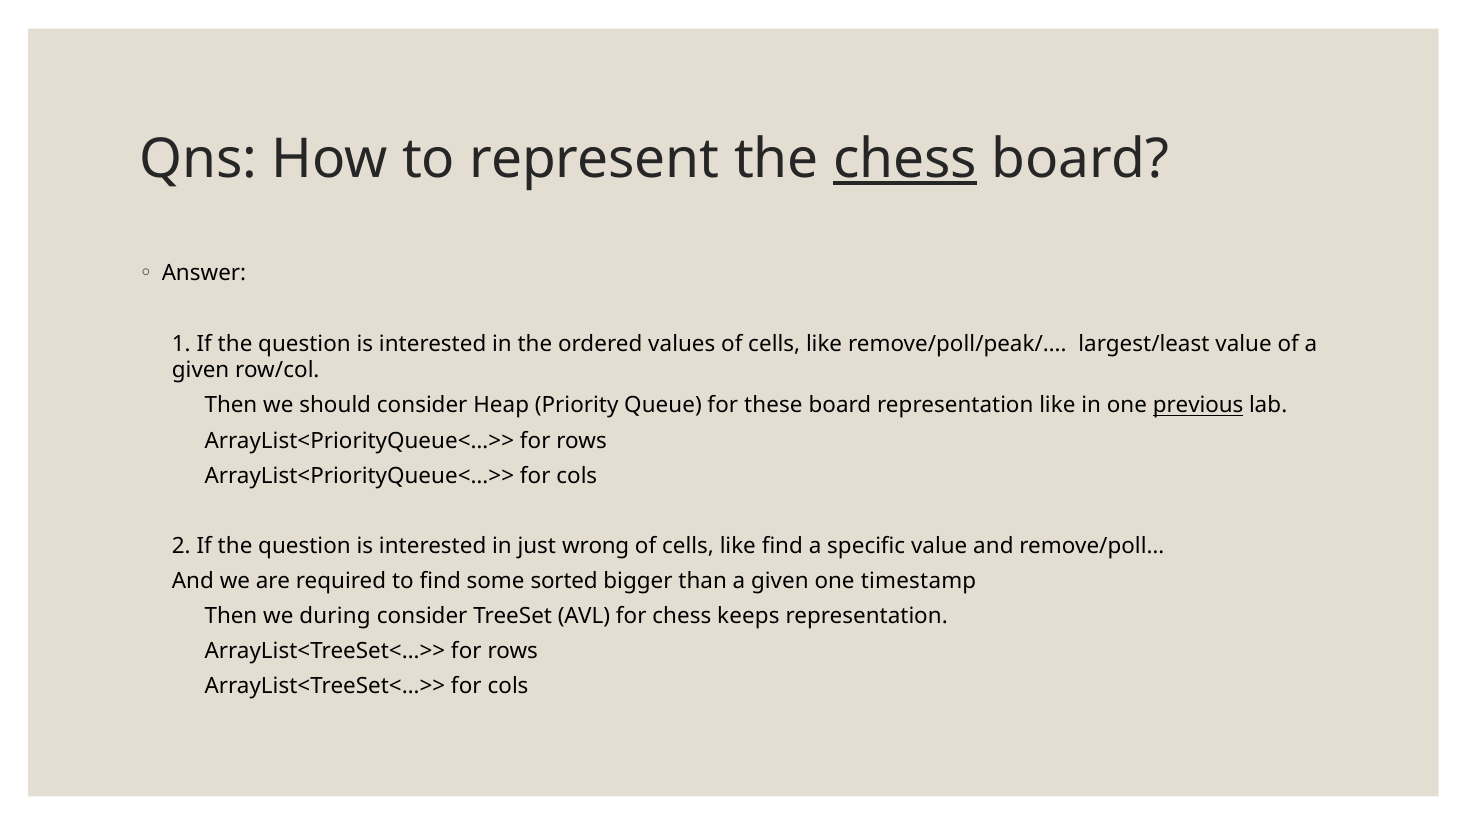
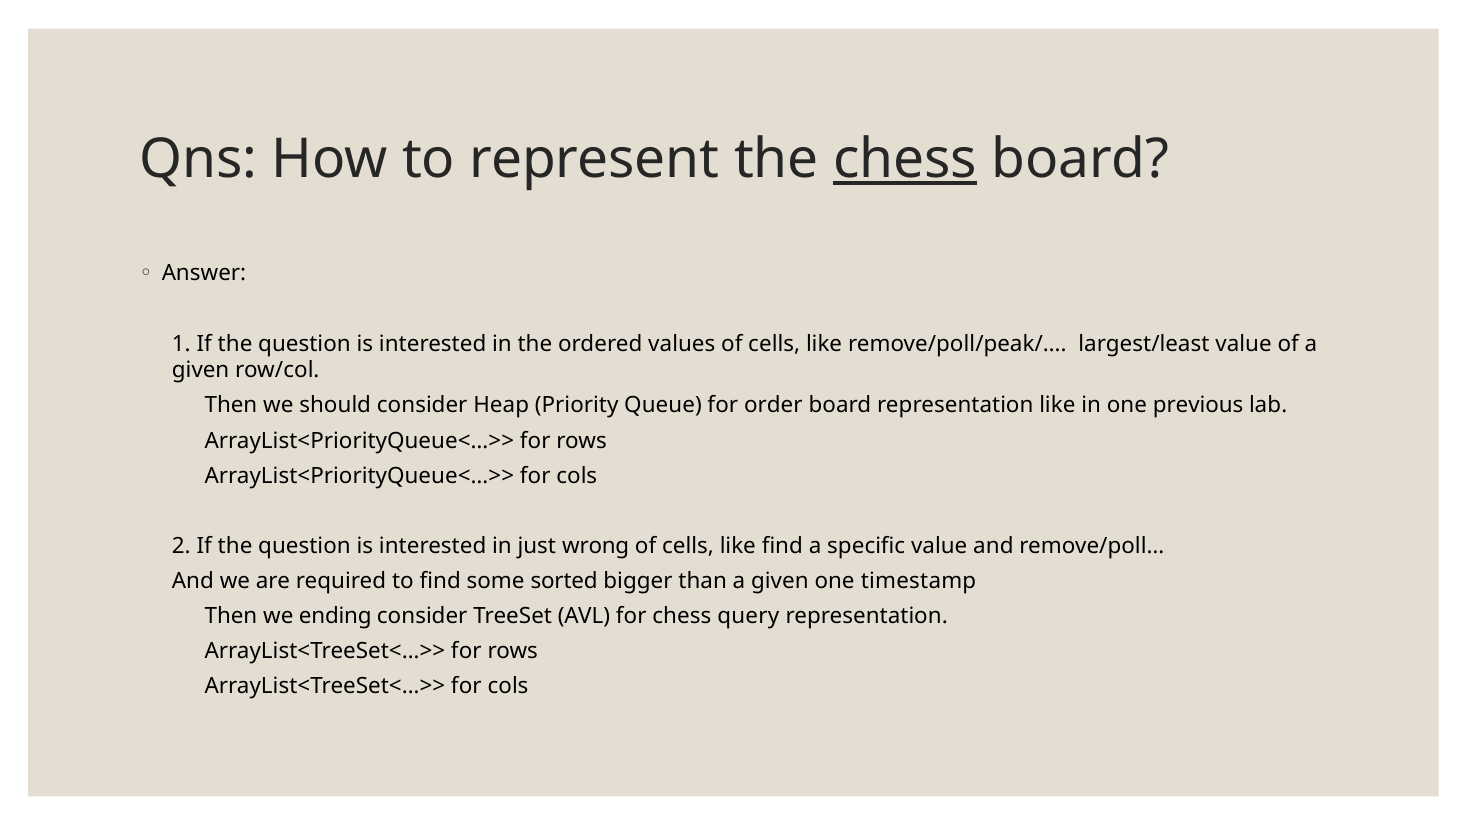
these: these -> order (773, 406)
previous underline: present -> none (1198, 406)
during: during -> ending (335, 616)
keeps: keeps -> query (748, 616)
